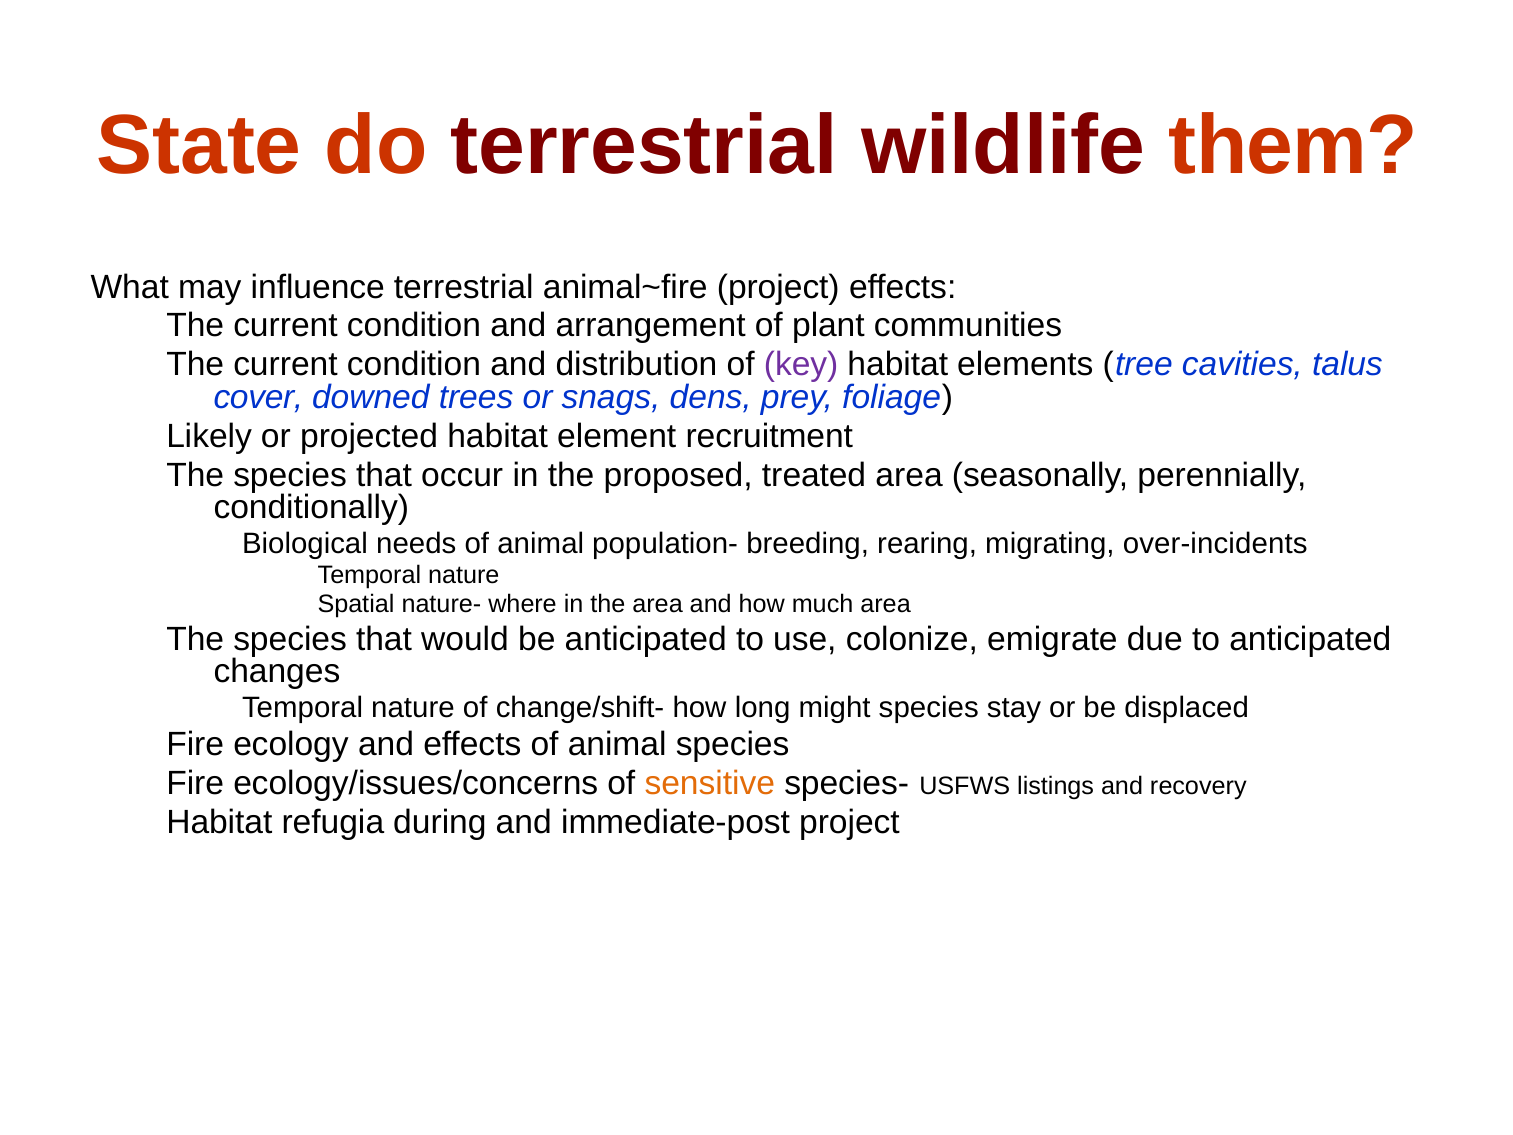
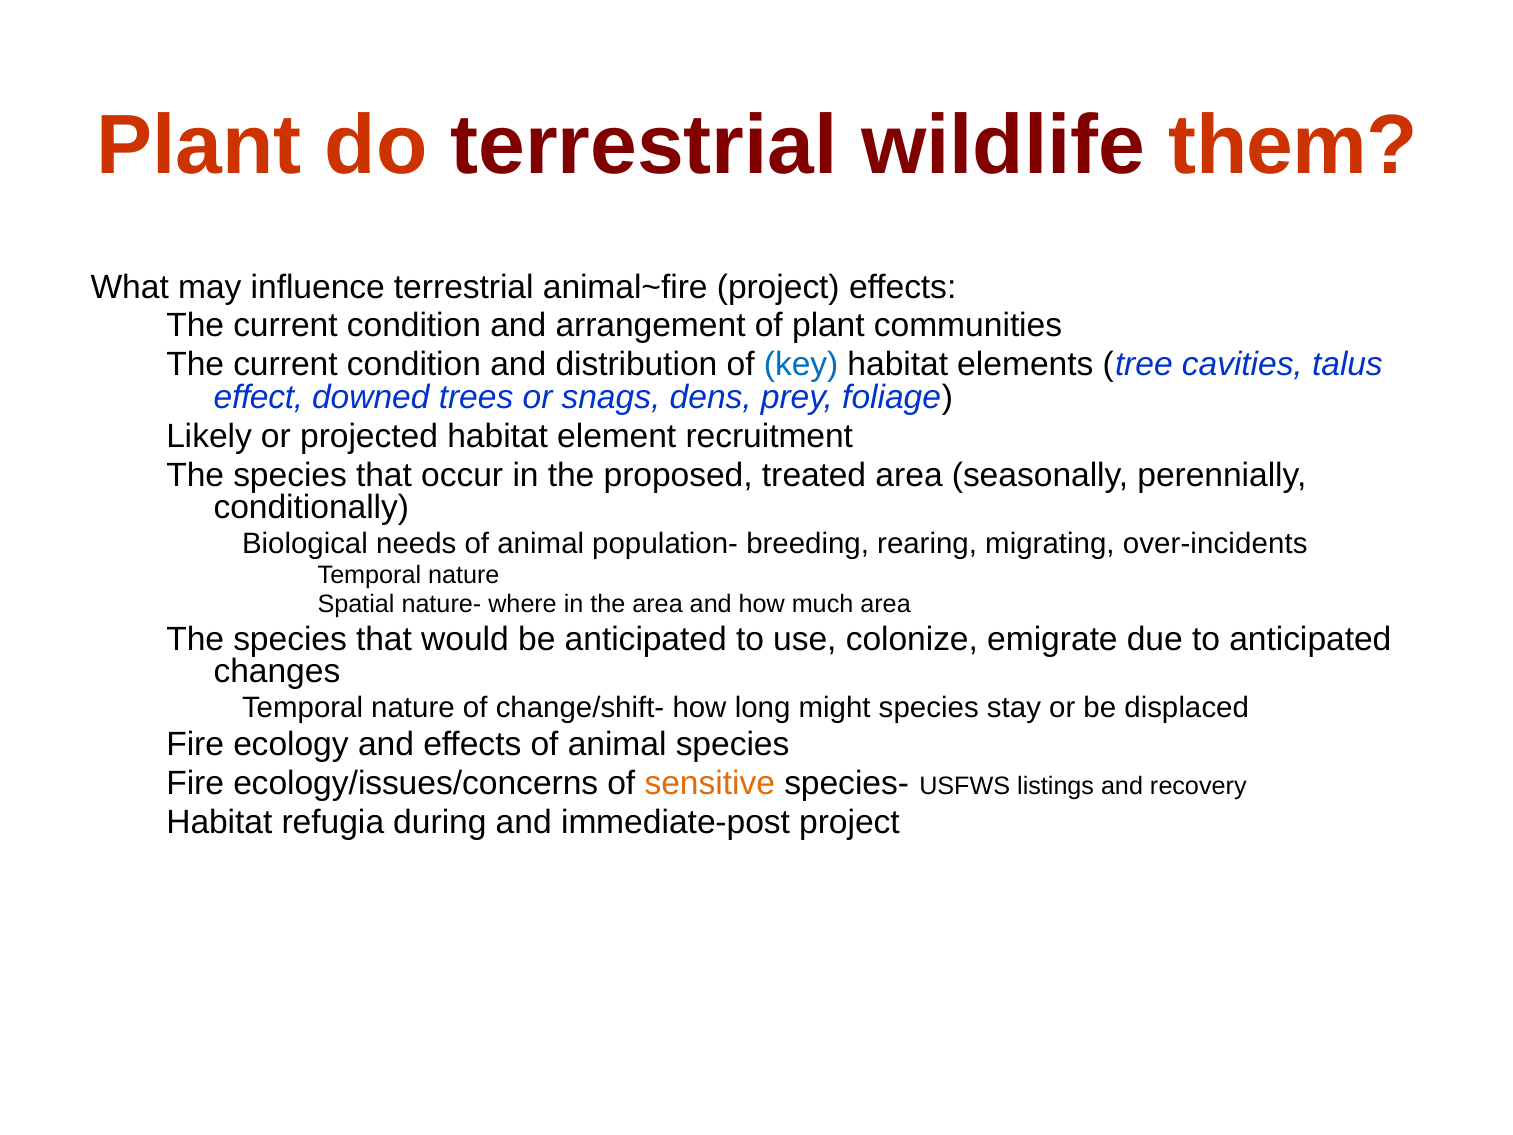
State: State -> Plant (199, 146)
key colour: purple -> blue (801, 365)
cover: cover -> effect (258, 397)
